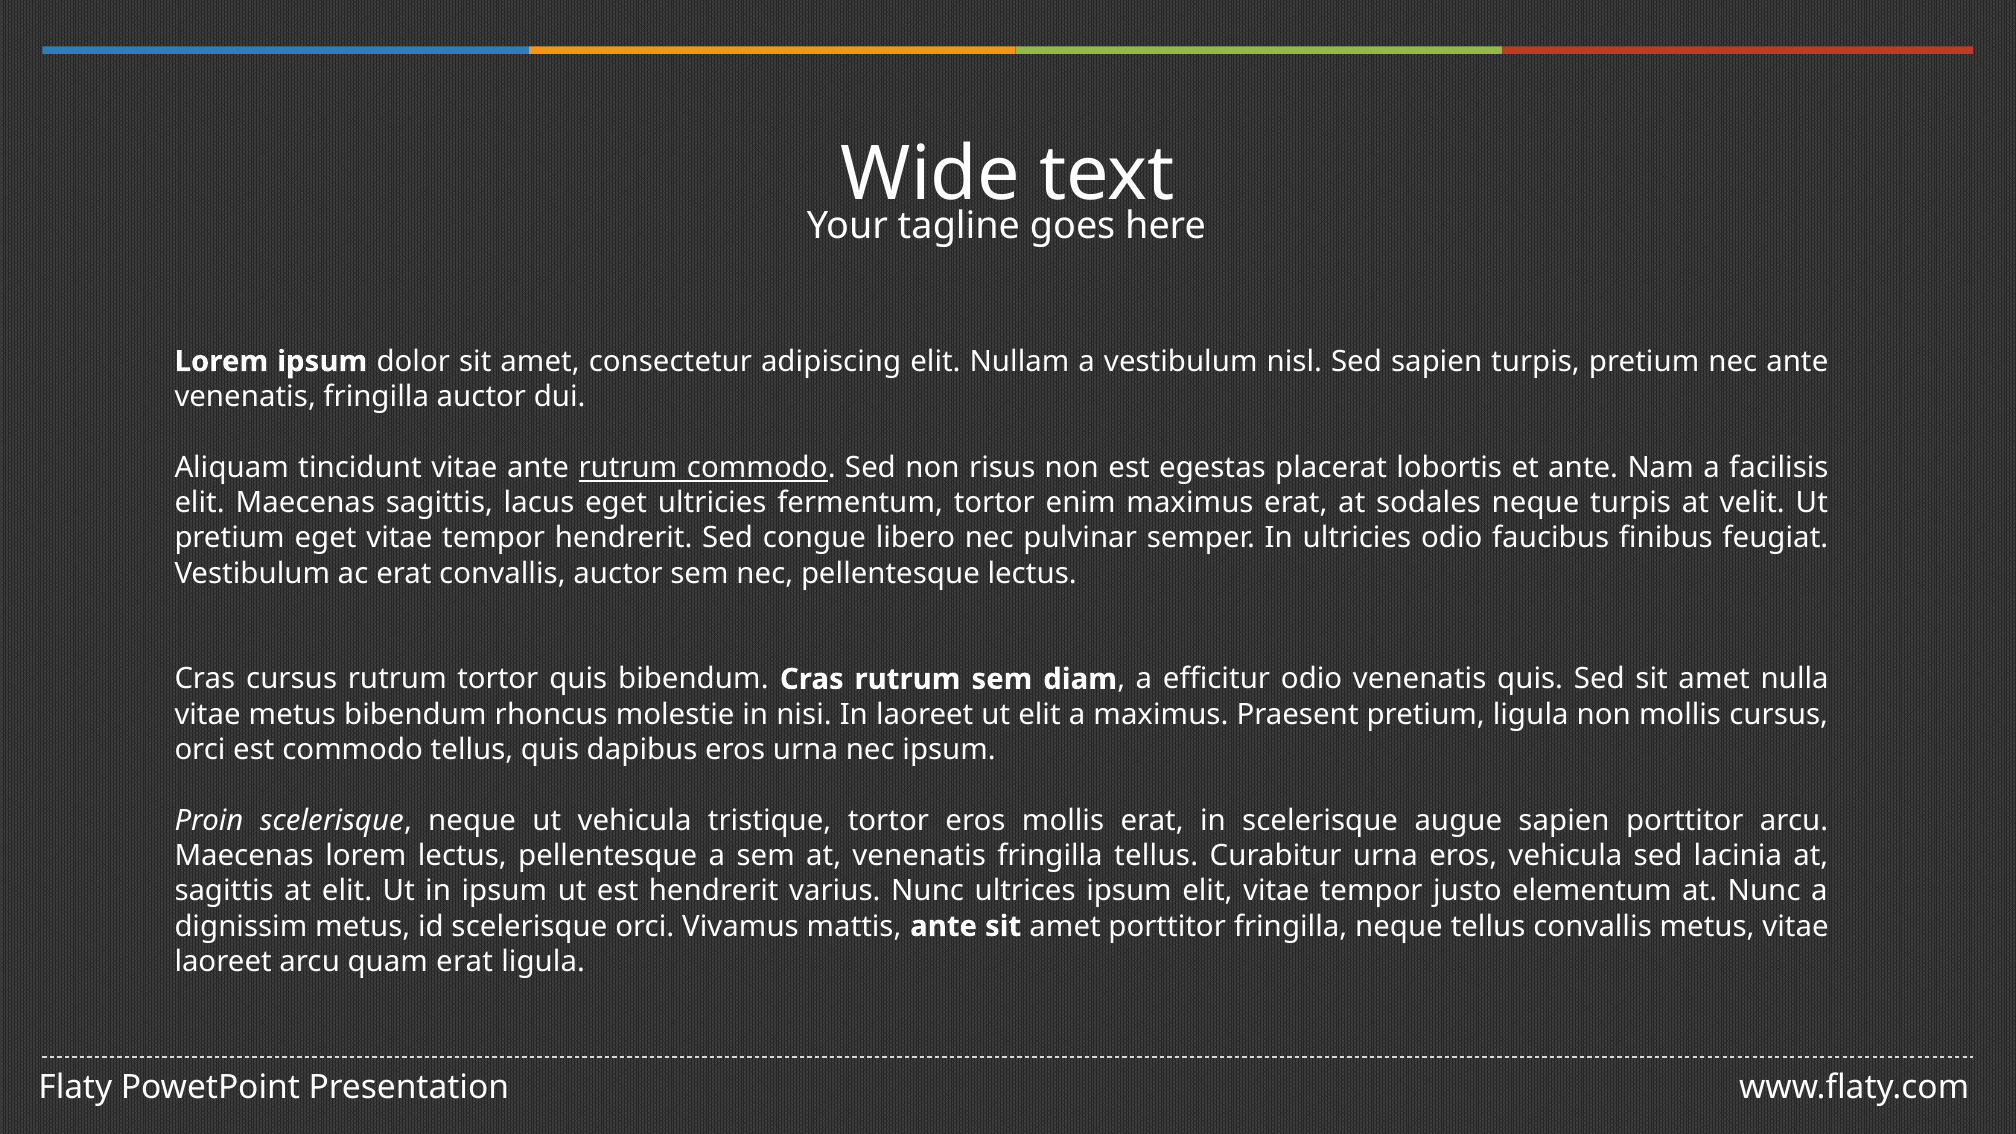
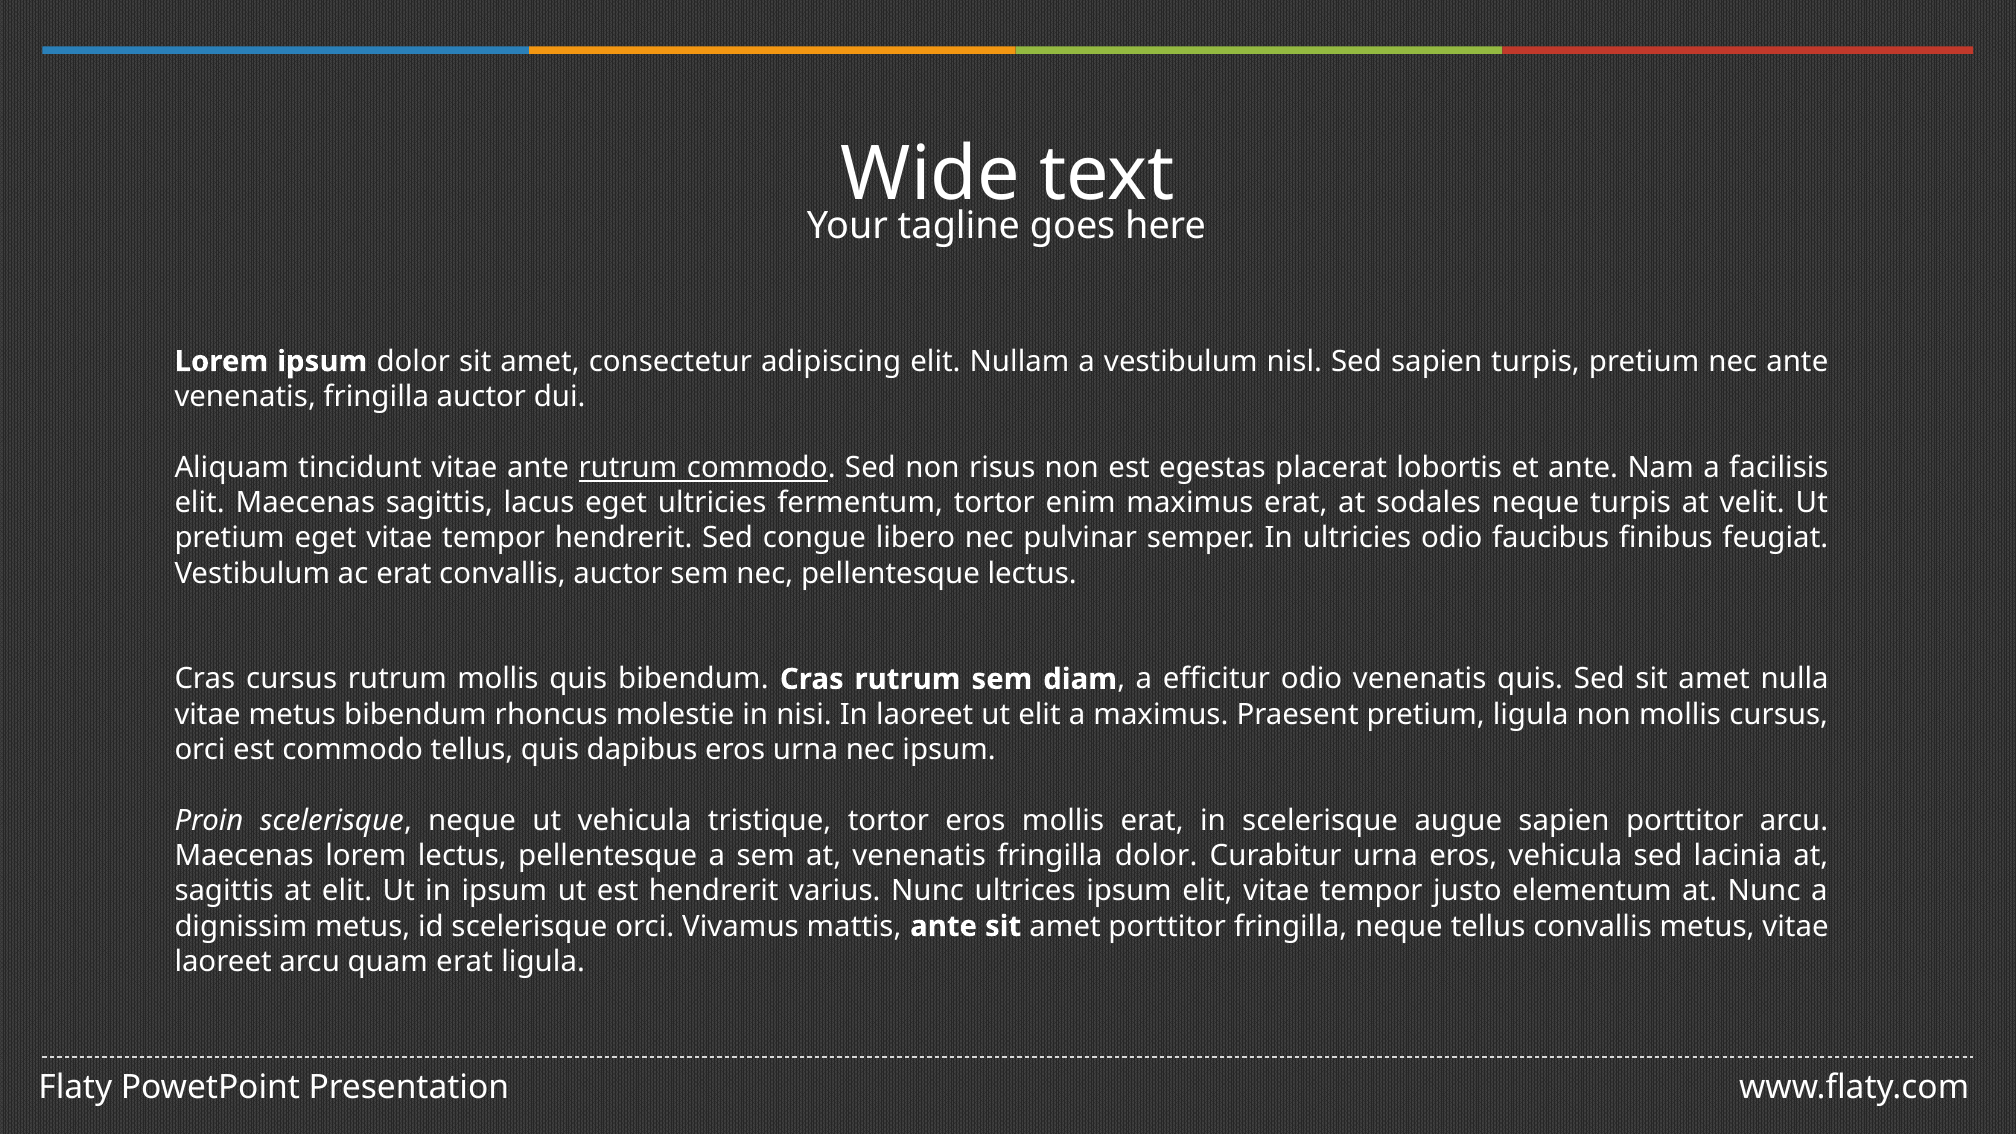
rutrum tortor: tortor -> mollis (498, 679)
fringilla tellus: tellus -> dolor (1156, 856)
